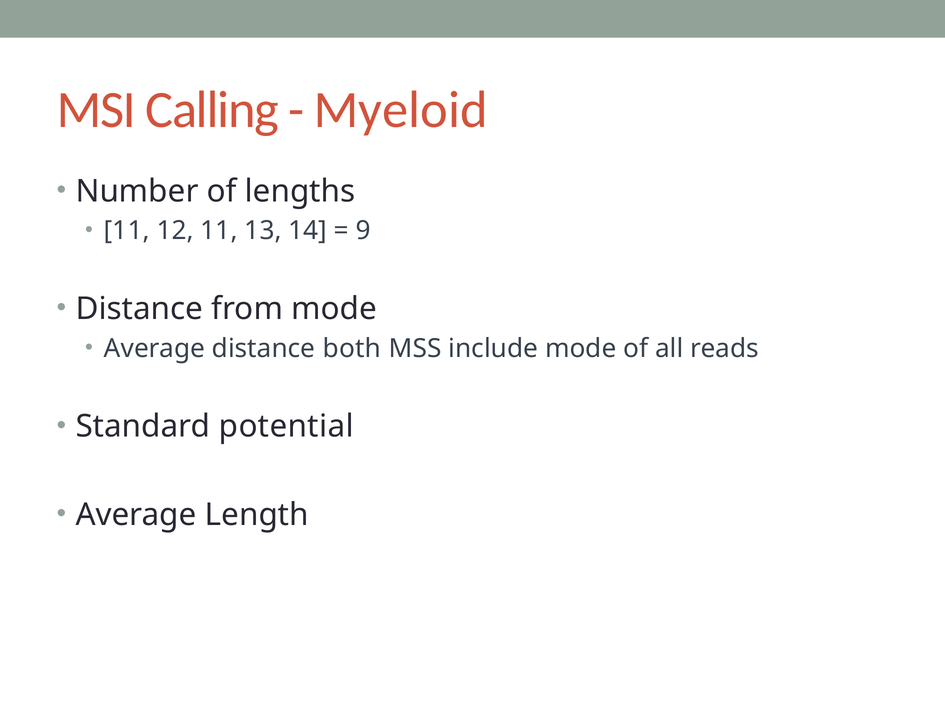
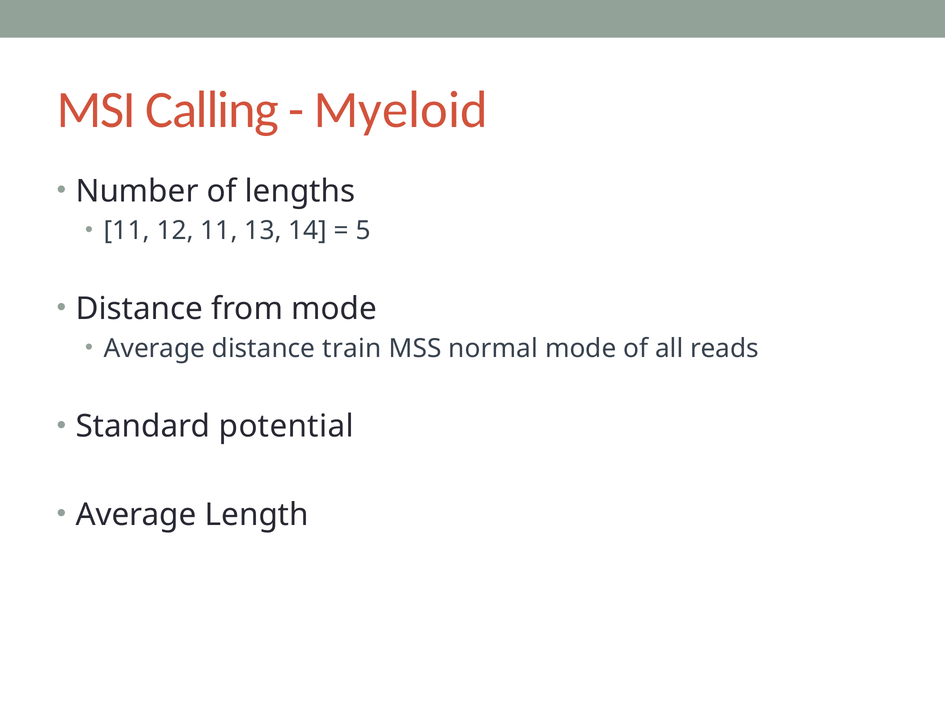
9: 9 -> 5 (363, 231)
both: both -> train (352, 348)
include: include -> normal (493, 348)
